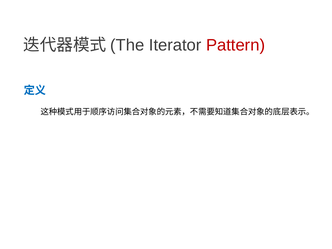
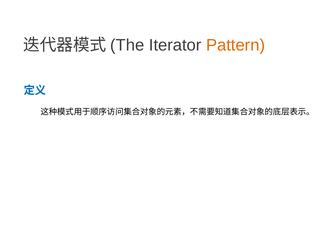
Pattern colour: red -> orange (236, 45)
